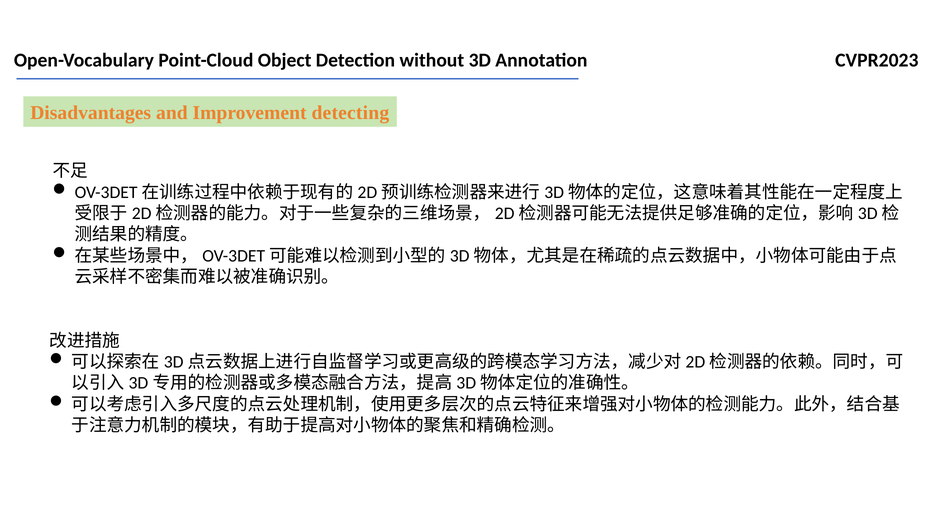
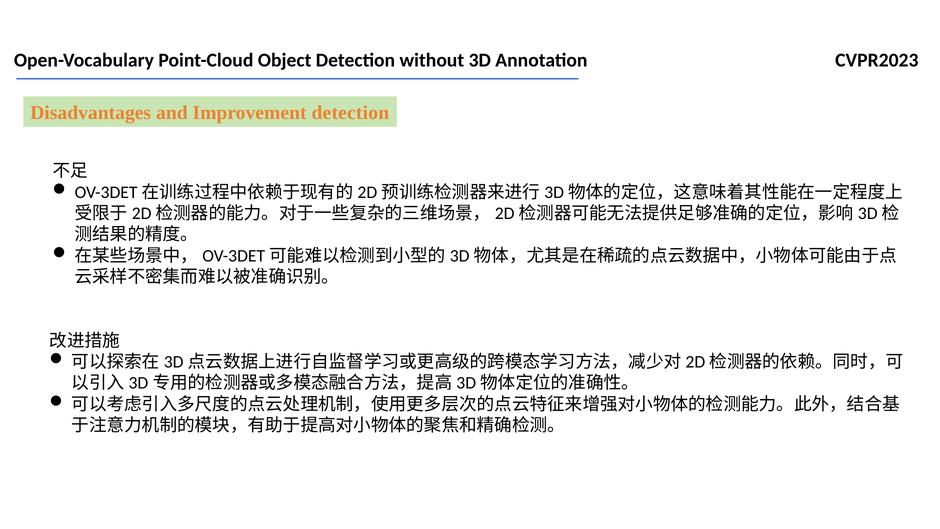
Improvement detecting: detecting -> detection (350, 113)
